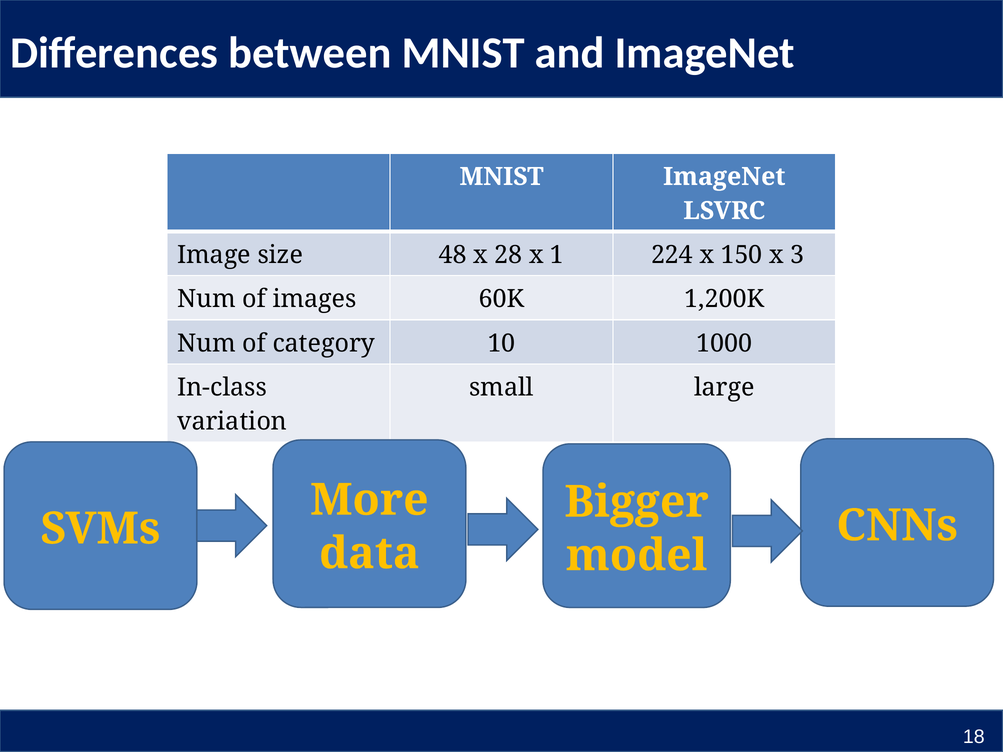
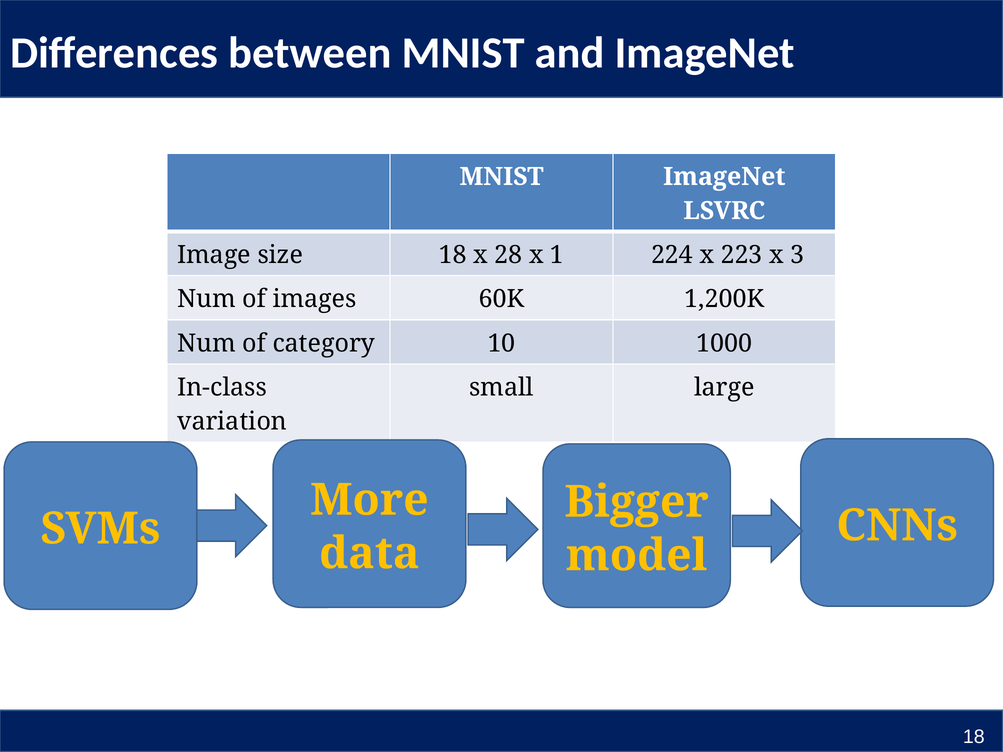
size 48: 48 -> 18 (453, 255)
150: 150 -> 223 (742, 255)
